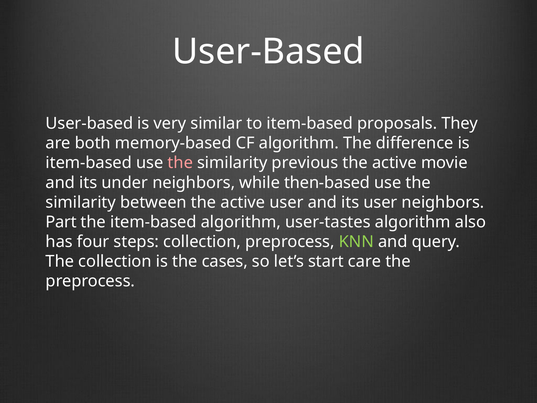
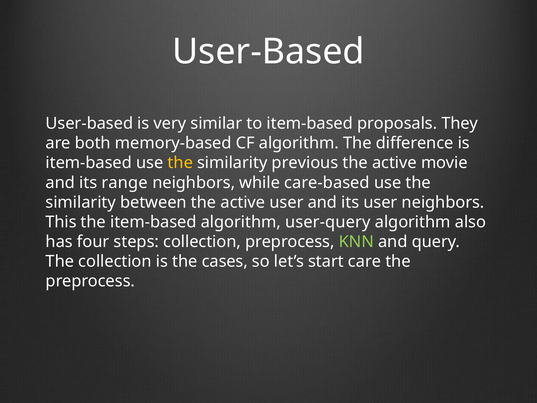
the colour: pink -> yellow (180, 163)
under: under -> range (125, 182)
then-based: then-based -> care-based (327, 182)
Part: Part -> This (61, 222)
user-tastes: user-tastes -> user-query (328, 222)
